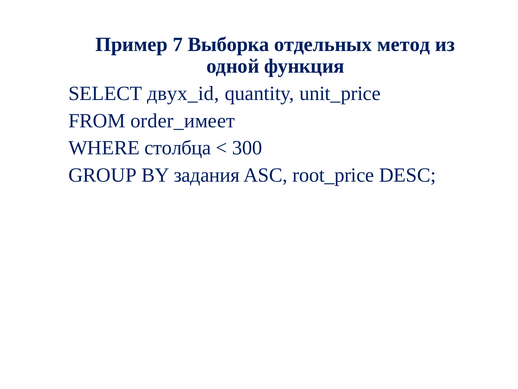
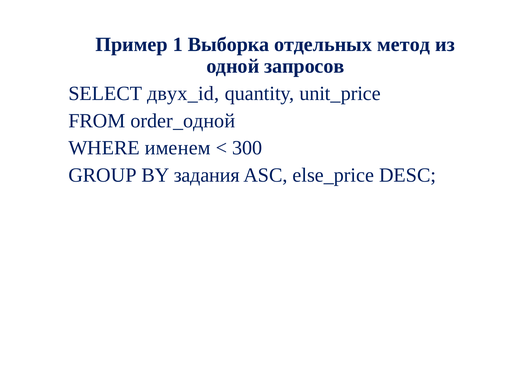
7: 7 -> 1 (178, 44)
функция: функция -> запросов (304, 66)
order_имеет: order_имеет -> order_одной (183, 121)
столбца: столбца -> именем (178, 148)
root_price: root_price -> else_price (333, 175)
